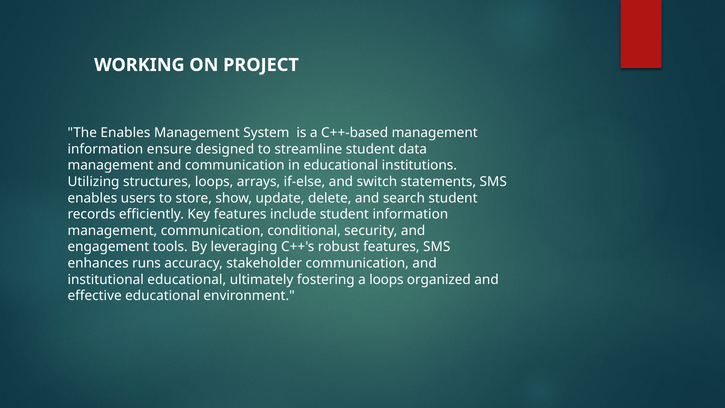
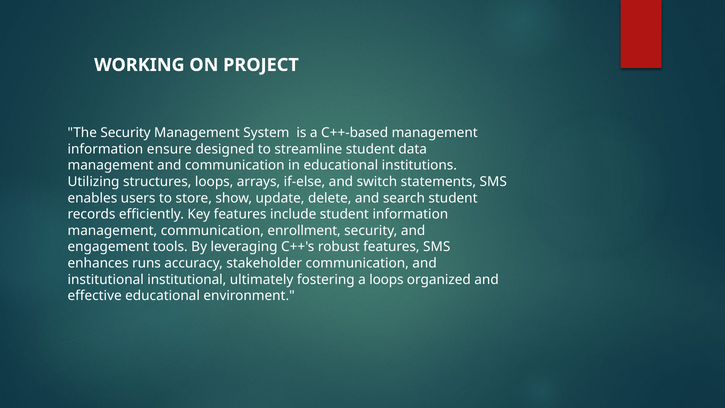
The Enables: Enables -> Security (126, 133)
conditional: conditional -> enrollment (304, 231)
institutional educational: educational -> institutional (187, 279)
